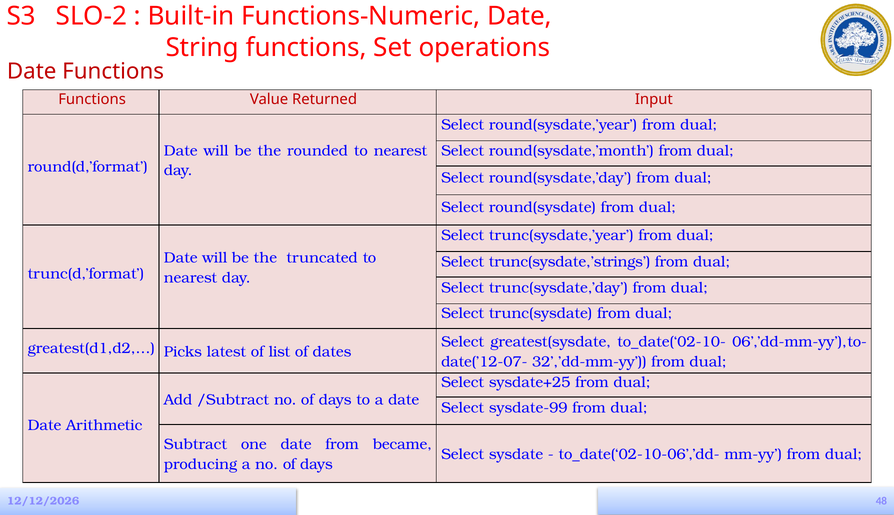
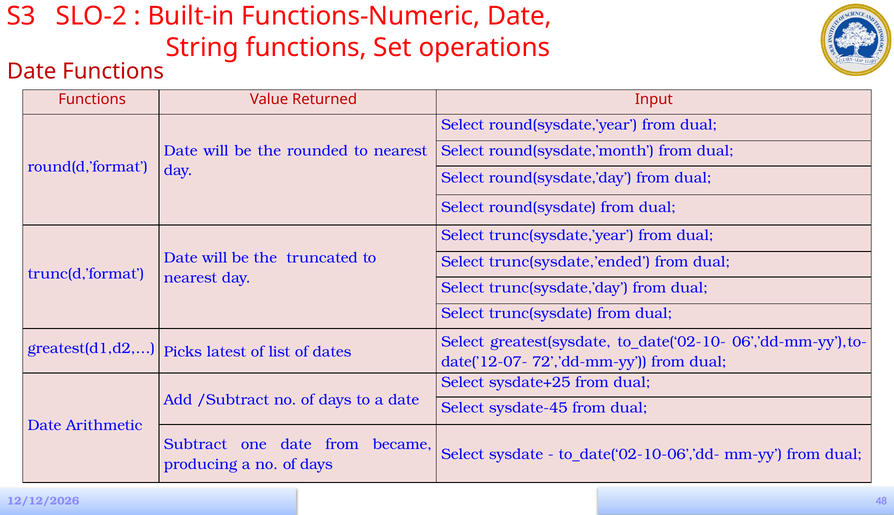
trunc(sysdate,’strings: trunc(sysdate,’strings -> trunc(sysdate,’ended (569, 262)
32’,’dd-mm-yy: 32’,’dd-mm-yy -> 72’,’dd-mm-yy (589, 362)
sysdate-99: sysdate-99 -> sysdate-45 (528, 408)
